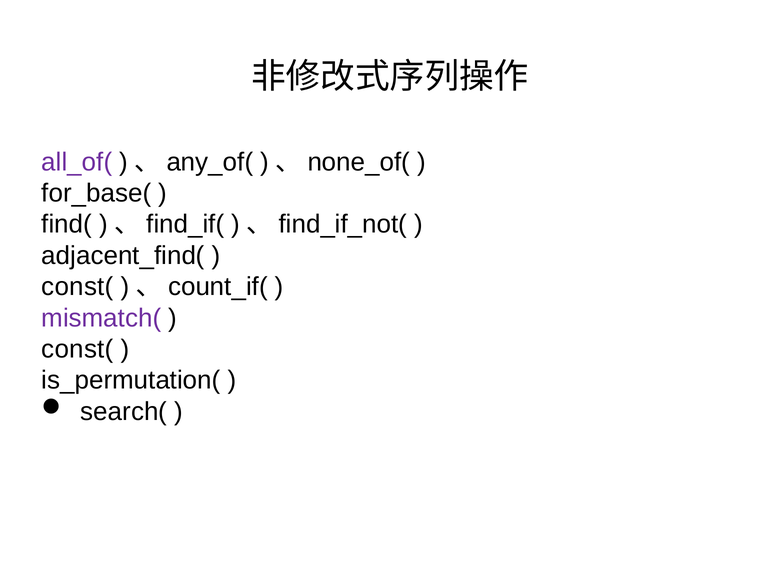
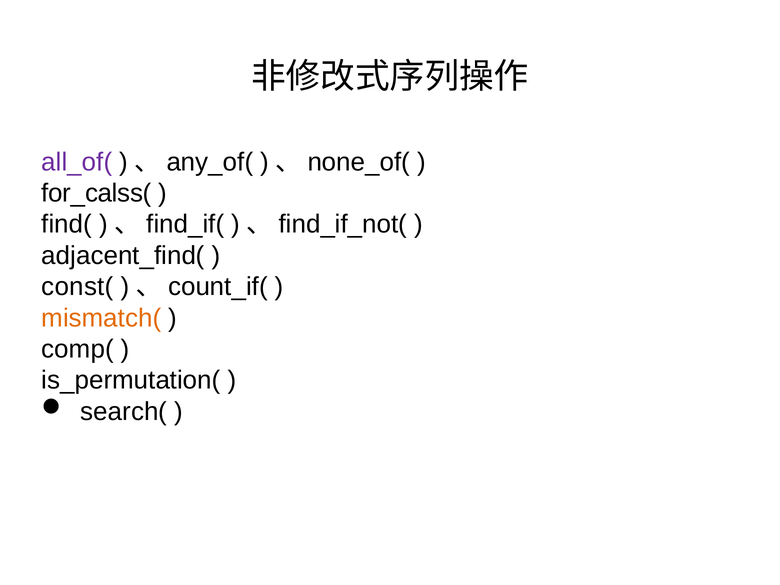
for_base(: for_base( -> for_calss( (96, 193)
mismatch( colour: purple -> orange (101, 318)
const(: const( -> comp( (78, 349)
